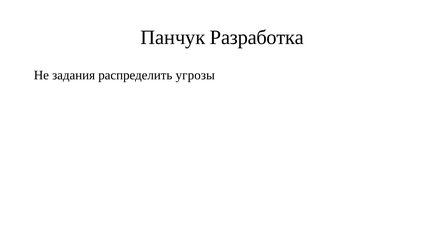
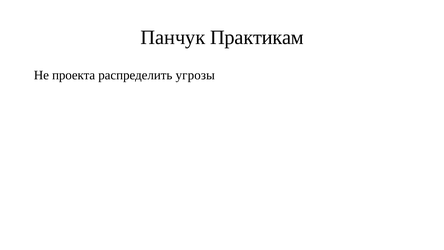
Разработка: Разработка -> Практикам (257, 37)
задания: задания -> проекта (74, 75)
